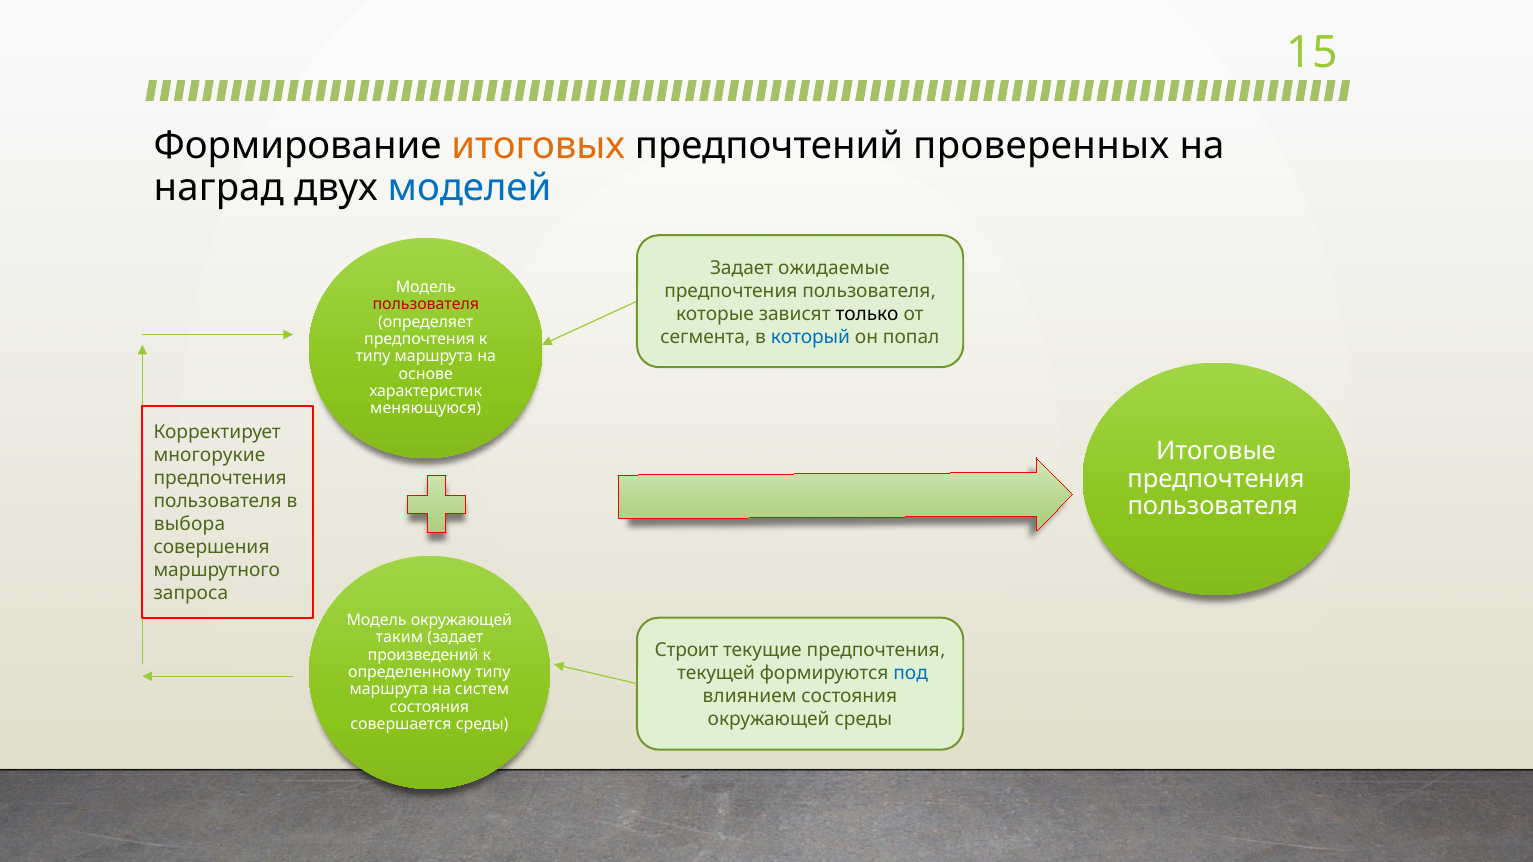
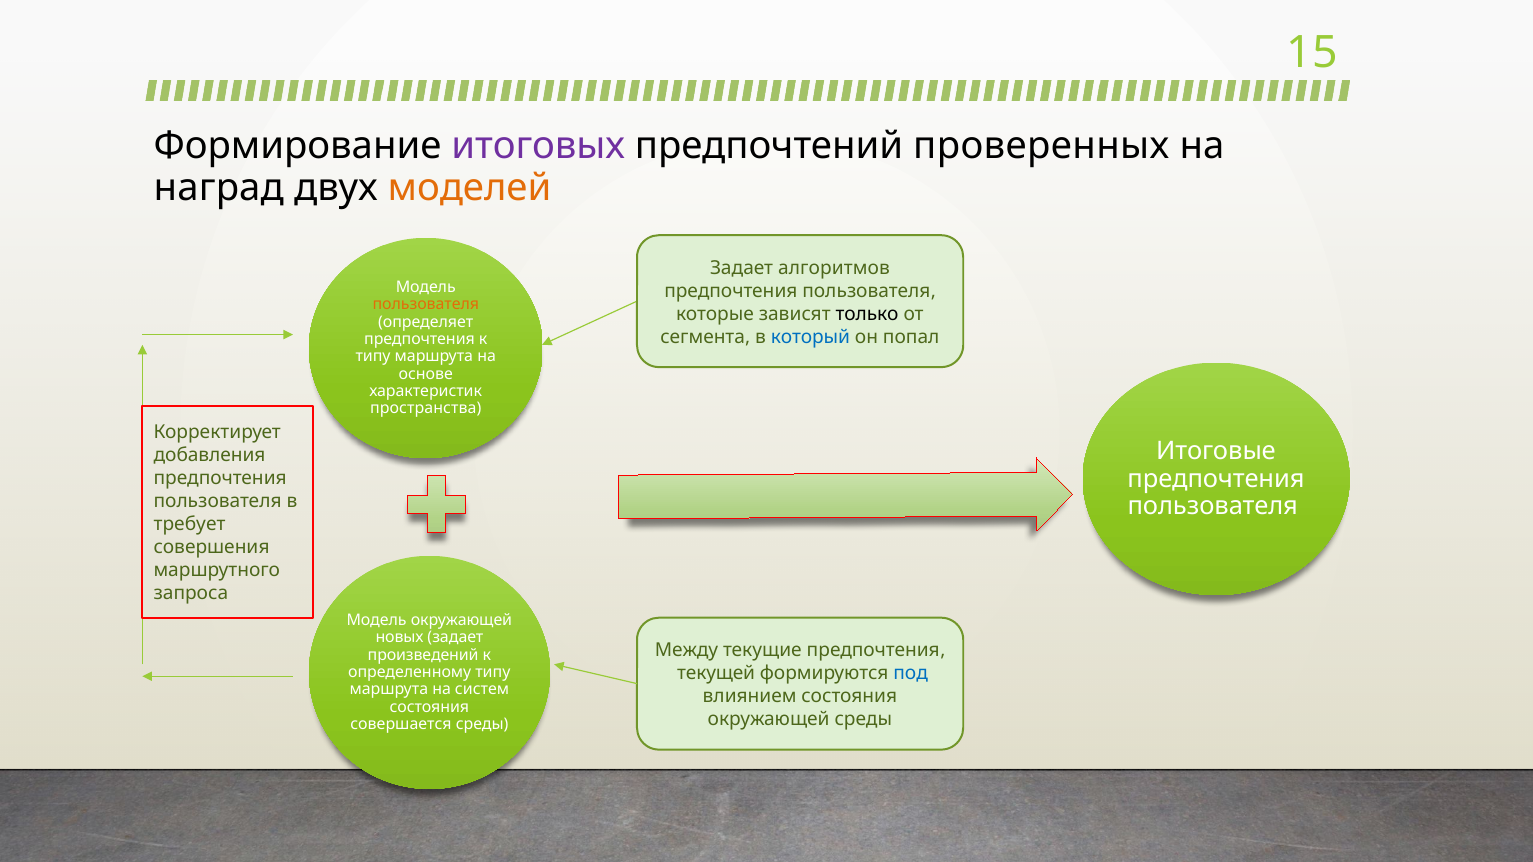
итоговых colour: orange -> purple (538, 146)
моделей colour: blue -> orange (470, 187)
ожидаемые: ожидаемые -> алгоритмов (834, 268)
пользователя colour: red -> orange (426, 305)
меняющуюся: меняющуюся -> пространства (426, 408)
многорукие: многорукие -> добавления (210, 455)
выбора: выбора -> требует (190, 524)
таким: таким -> новых (400, 638)
Строит: Строит -> Между (687, 651)
